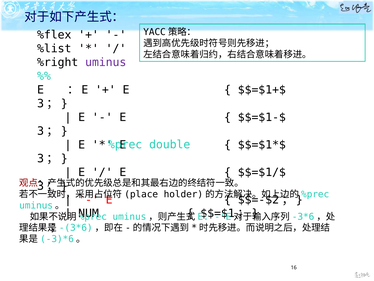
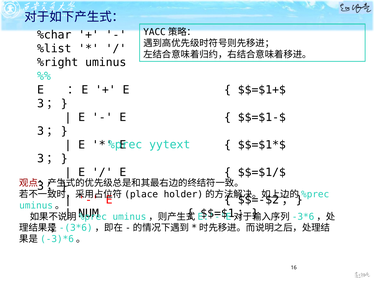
%flex: %flex -> %char (54, 35)
uminus colour: purple -> black (106, 62)
double: double -> yytext (170, 144)
